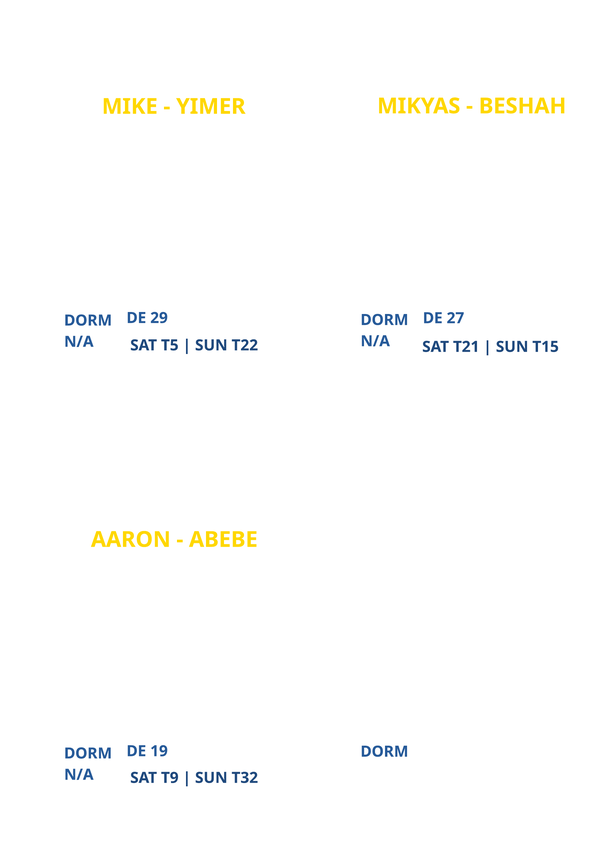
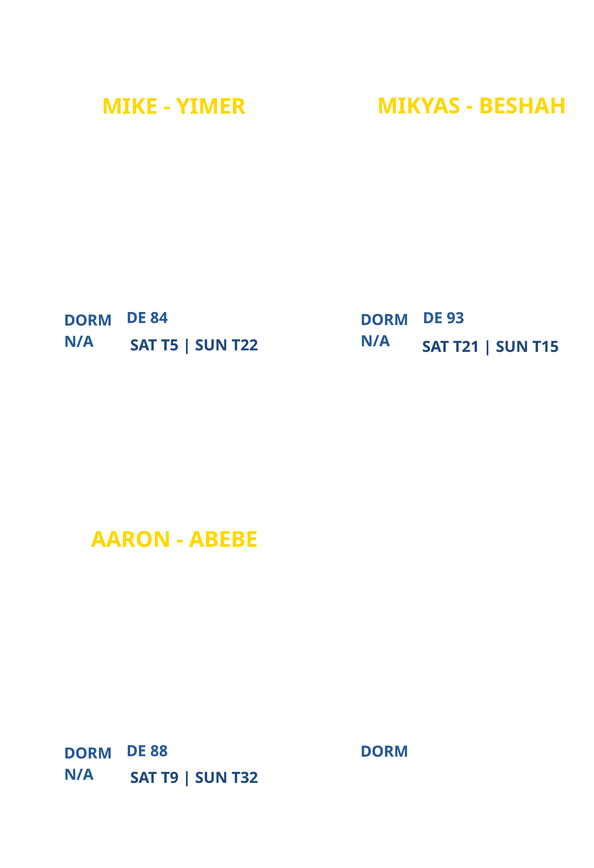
29: 29 -> 84 (159, 318)
27: 27 -> 93 (455, 318)
19: 19 -> 88 (159, 751)
